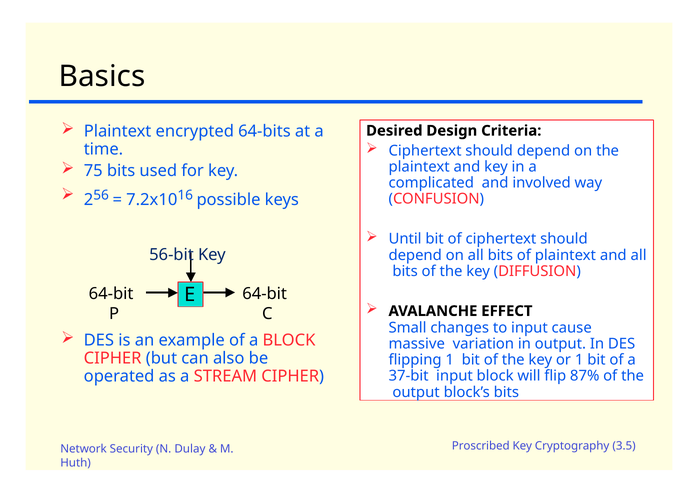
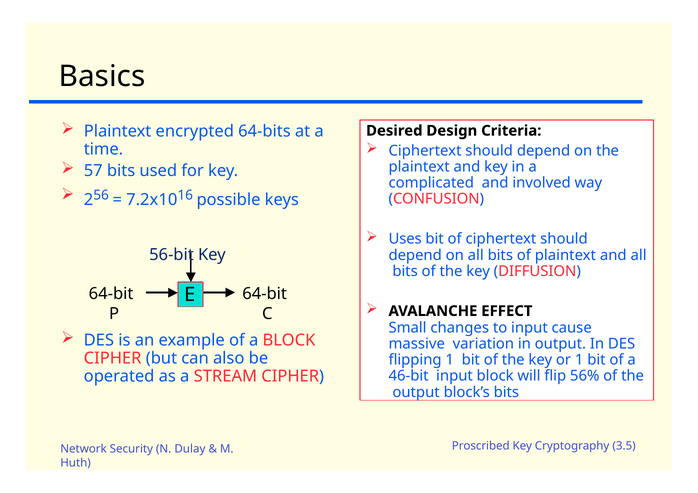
75: 75 -> 57 (93, 171)
Until: Until -> Uses (405, 239)
37-bit: 37-bit -> 46-bit (409, 376)
87%: 87% -> 56% (585, 376)
